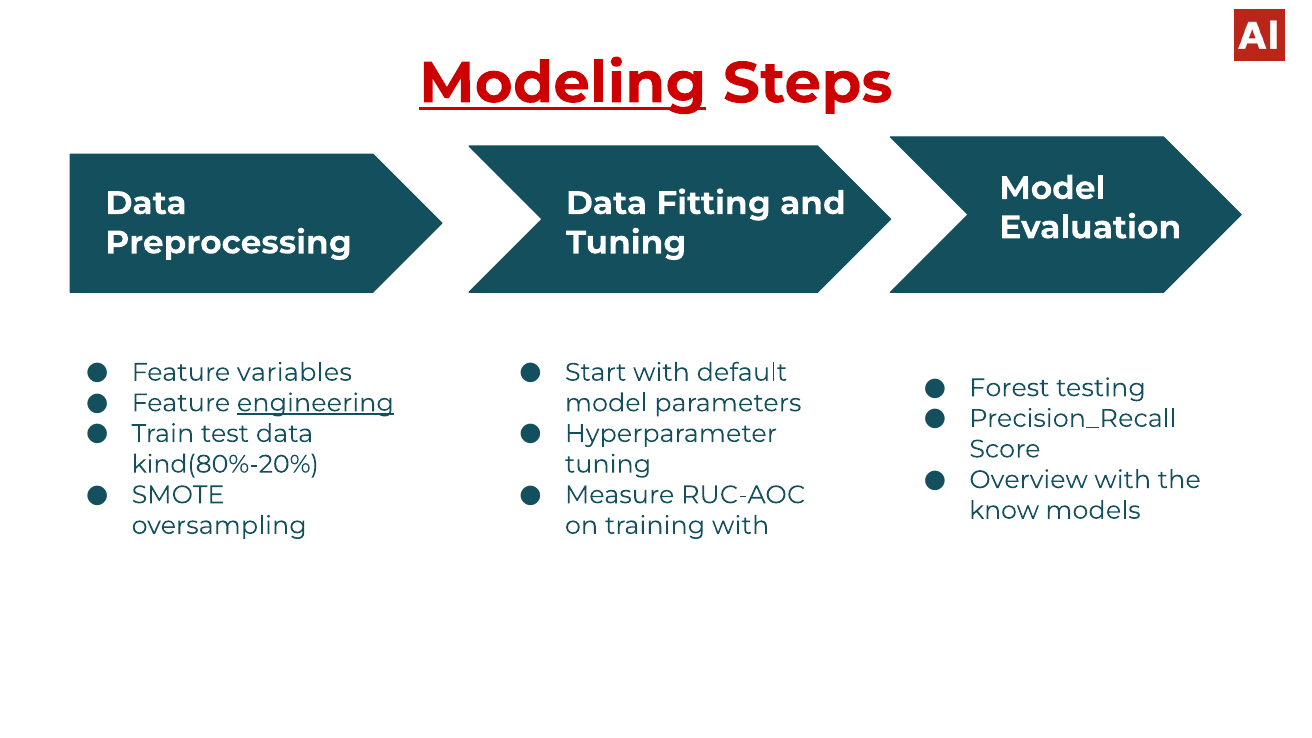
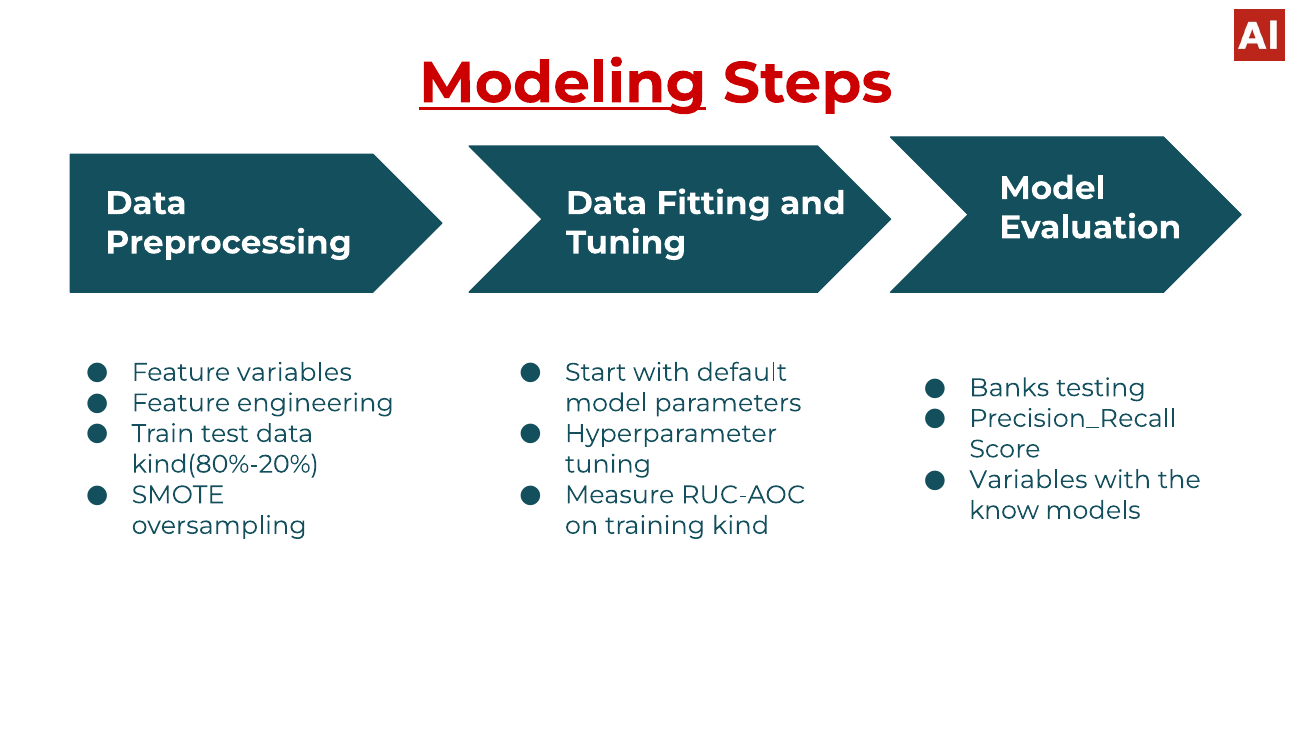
Forest: Forest -> Banks (1009, 388)
engineering underline: present -> none (315, 403)
Overview: Overview -> Variables (1028, 480)
training with: with -> kind (741, 526)
